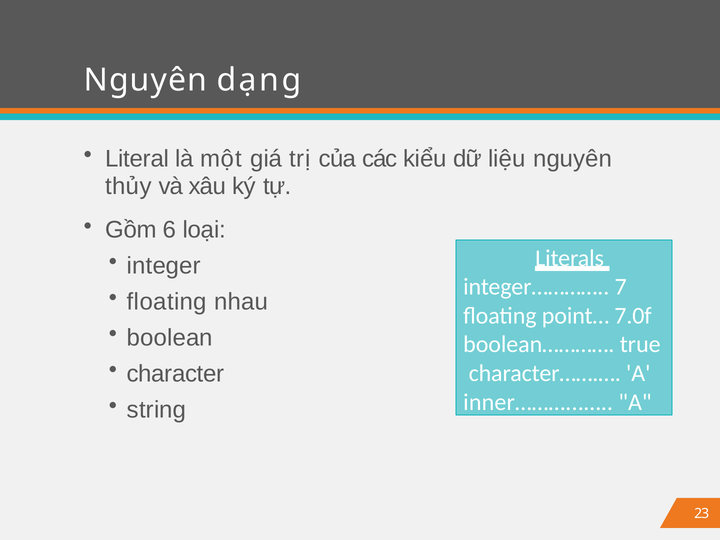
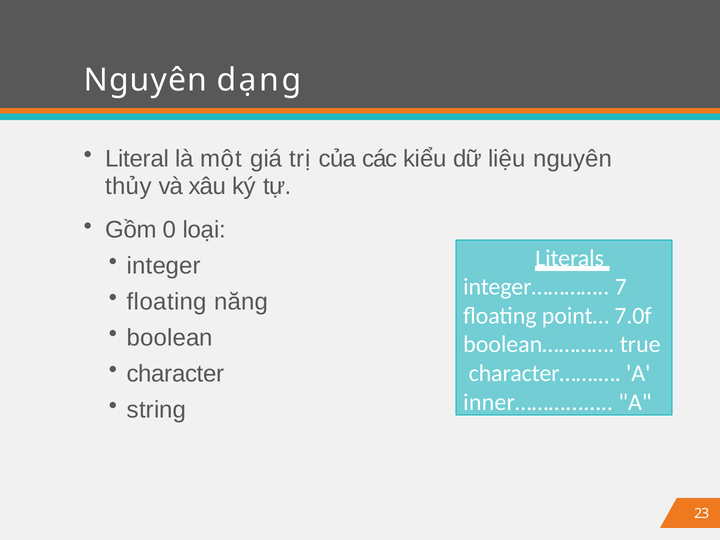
6: 6 -> 0 (169, 230)
nhau: nhau -> năng (241, 302)
